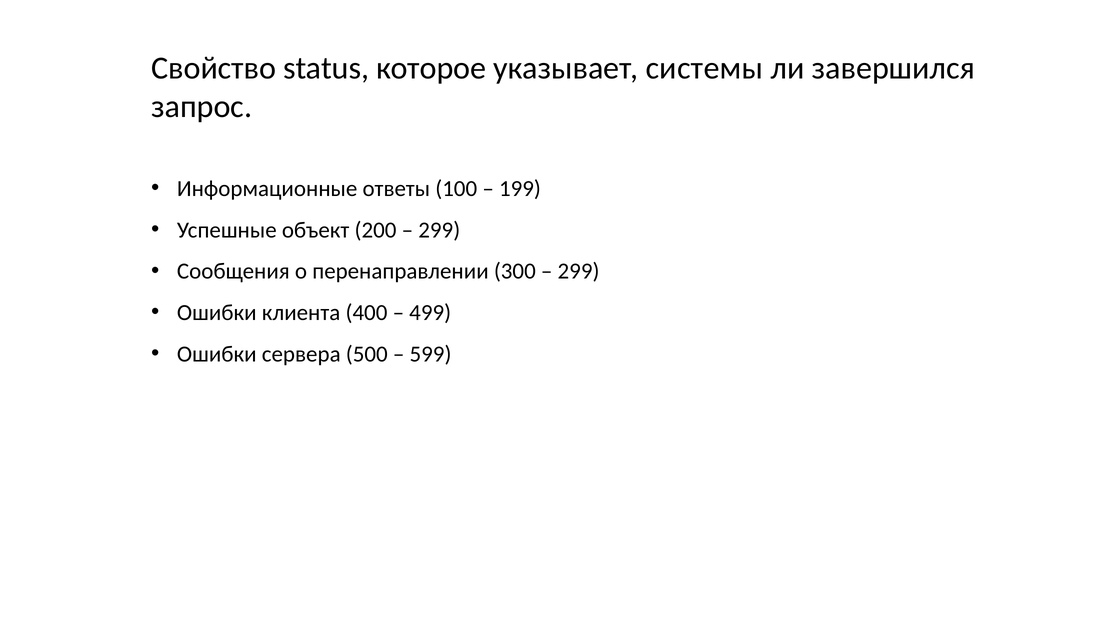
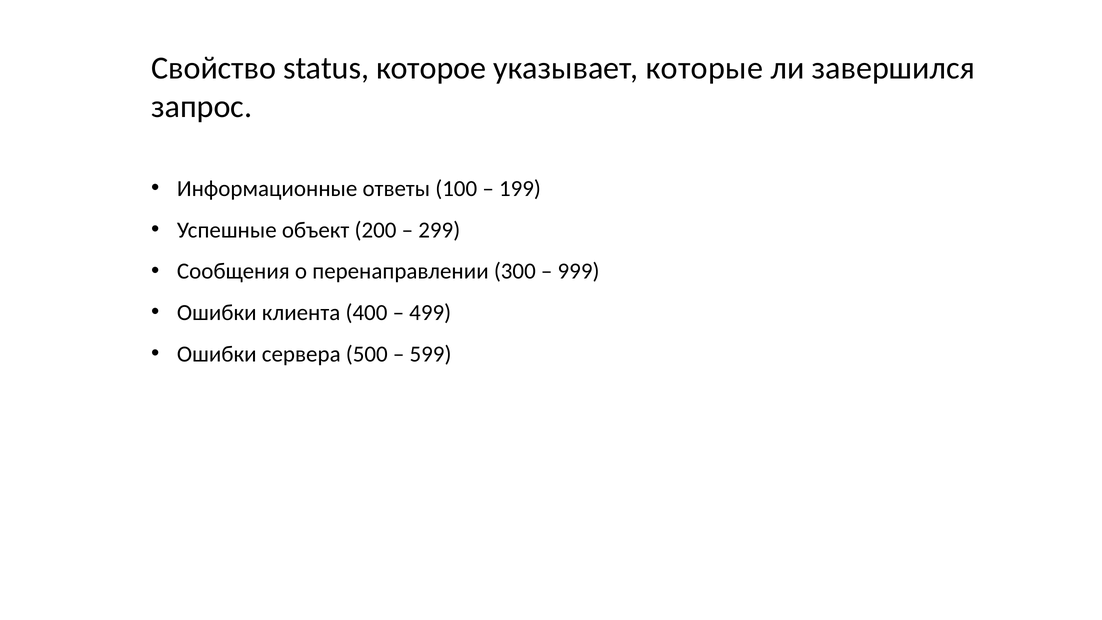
системы: системы -> которые (704, 68)
299: 299 -> 999 (579, 271)
